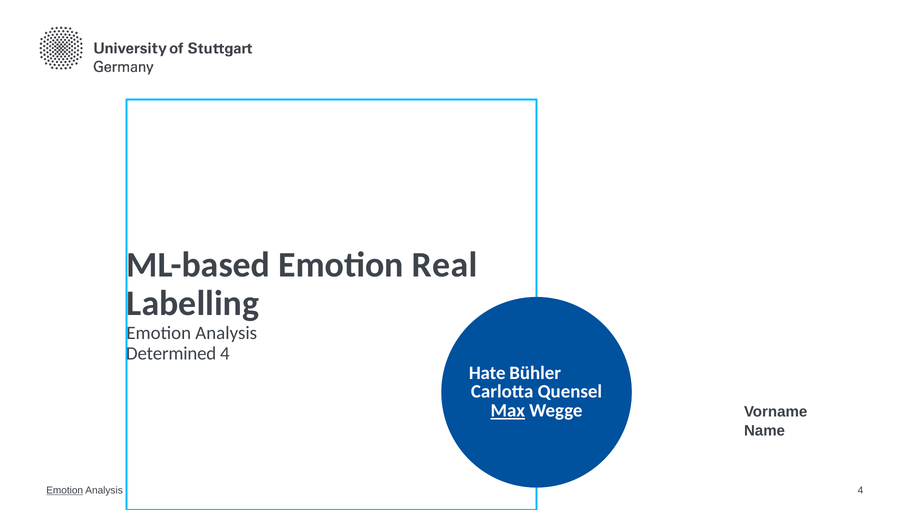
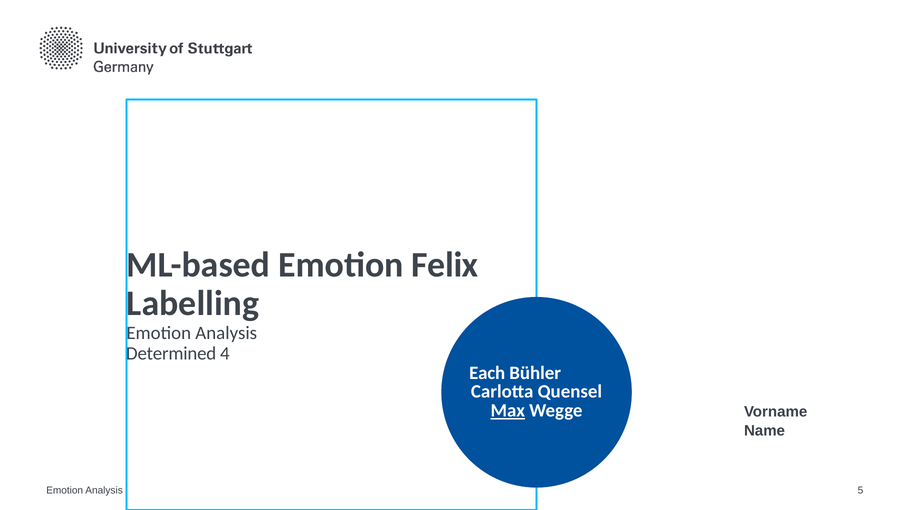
Emotion Real: Real -> Felix (445, 265)
Hate: Hate -> Each (487, 372)
Emotion underline: present -> none (65, 490)
4: 4 -> 5 (860, 490)
